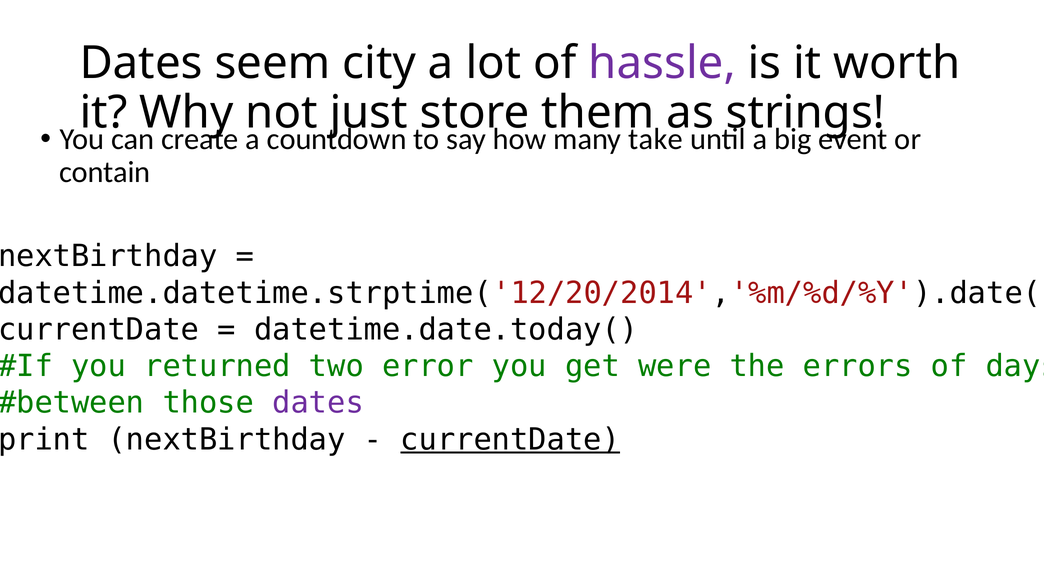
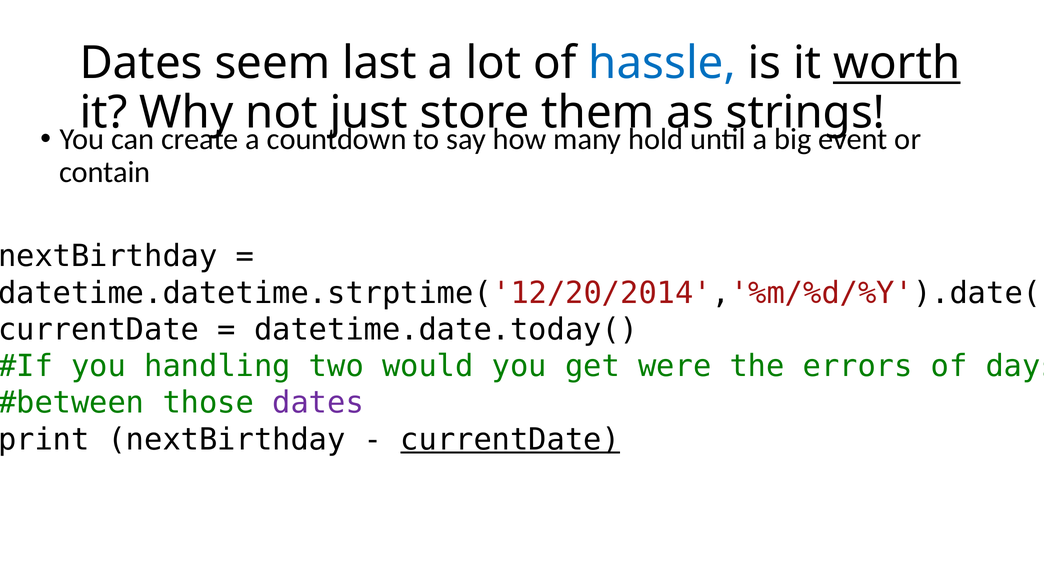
city: city -> last (380, 63)
hassle colour: purple -> blue (662, 63)
worth underline: none -> present (897, 63)
take: take -> hold (656, 139)
returned: returned -> handling (218, 366)
error: error -> would (428, 366)
